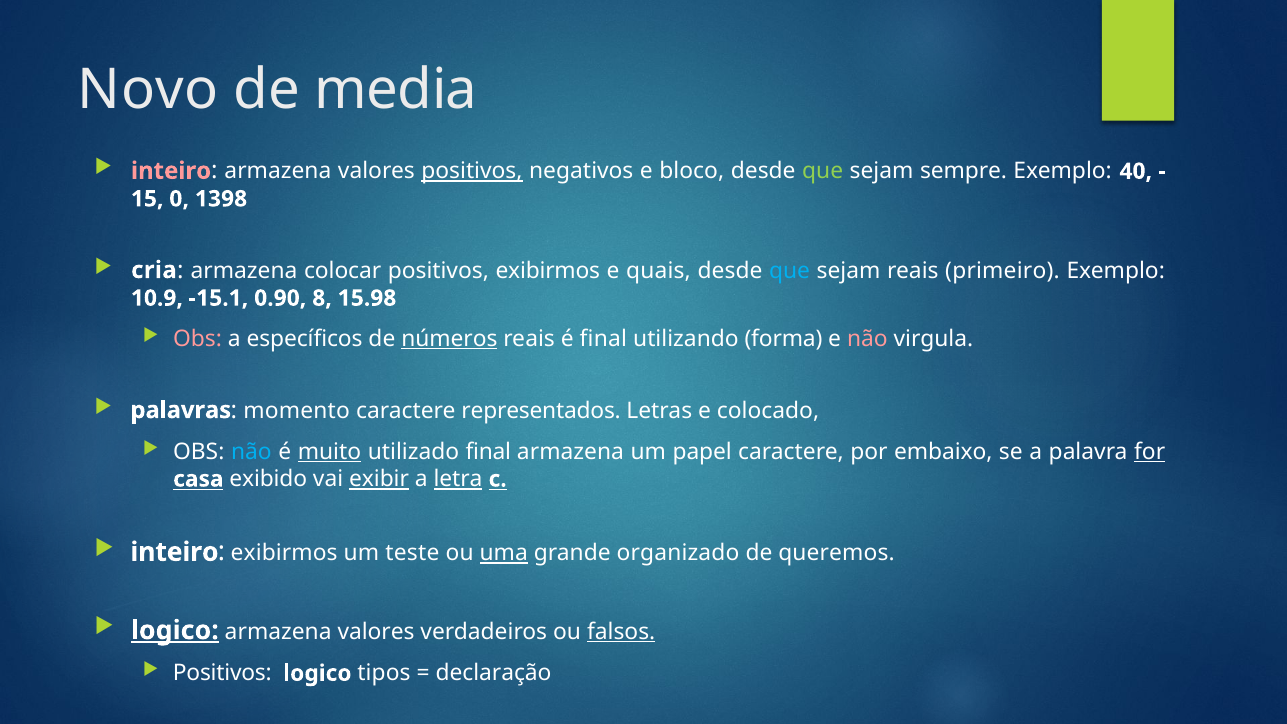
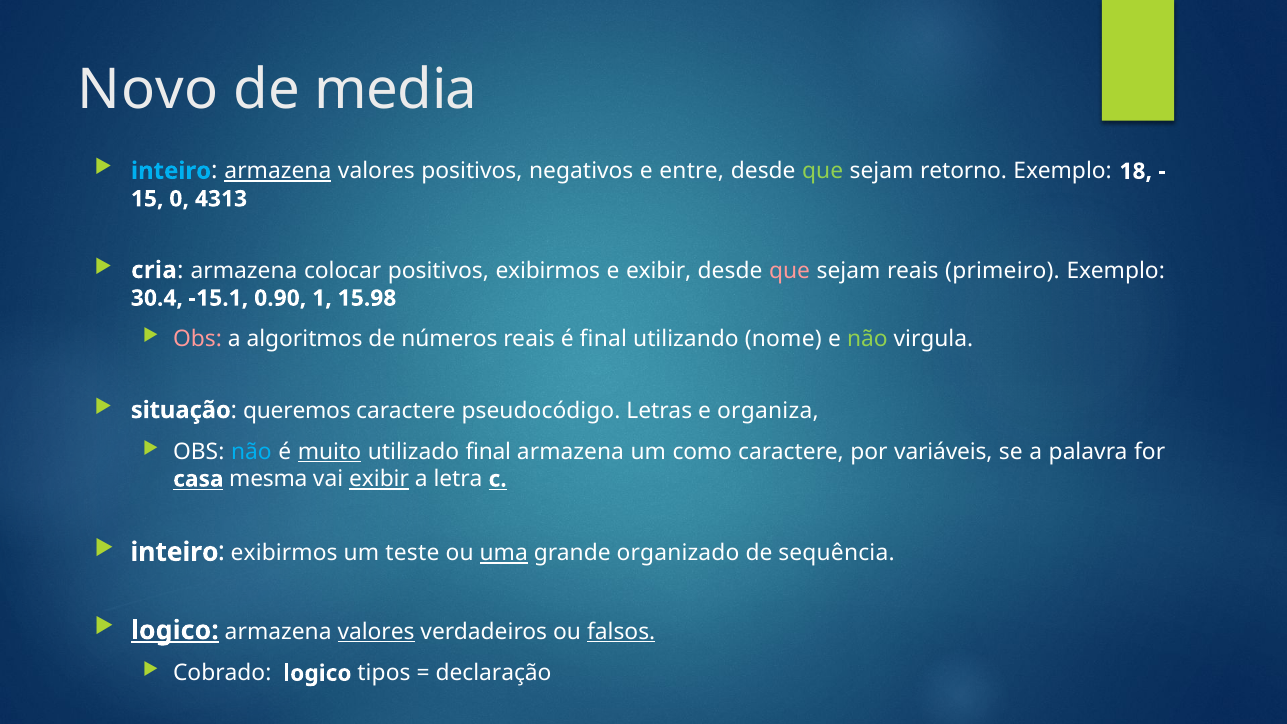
inteiro colour: pink -> light blue (171, 171)
armazena underline: none -> present (278, 171)
positivos underline: present -> none (472, 171)
bloco: bloco -> entre (692, 171)
sempre: sempre -> retorno (964, 171)
40: 40 -> 18 (1136, 171)
1398: 1398 -> 4313 (221, 199)
e quais: quais -> exibir (659, 271)
que colour: light blue -> pink (789, 271)
10.9: 10.9 -> 30.4 (157, 298)
8: 8 -> 1 (322, 298)
específicos: específicos -> algoritmos (305, 339)
números underline: present -> none (449, 339)
forma: forma -> nome (783, 339)
não colour: pink -> light green (867, 339)
palavras: palavras -> situação (181, 410)
momento: momento -> queremos (297, 411)
representados: representados -> pseudocódigo (541, 411)
colocado: colocado -> organiza (768, 411)
papel: papel -> como (702, 452)
embaixo: embaixo -> variáveis (943, 452)
for underline: present -> none (1150, 452)
exibido: exibido -> mesma (268, 479)
letra underline: present -> none (458, 479)
queremos: queremos -> sequência (836, 553)
valores underline: none -> present (376, 632)
Positivos: Positivos -> Cobrado (222, 673)
